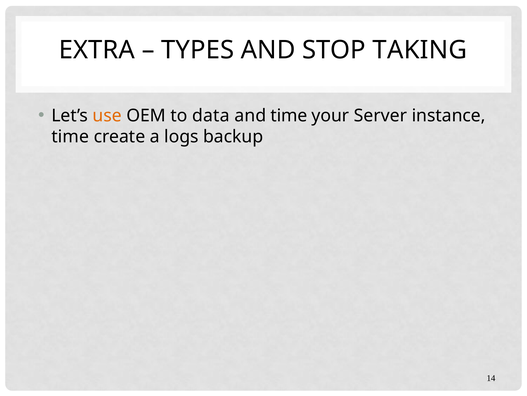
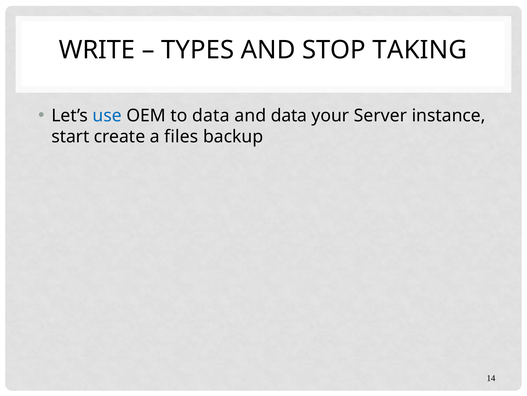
EXTRA: EXTRA -> WRITE (97, 50)
use colour: orange -> blue (107, 115)
and time: time -> data (289, 115)
time: time -> start (70, 136)
logs: logs -> files (181, 136)
